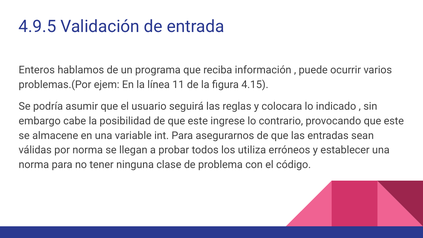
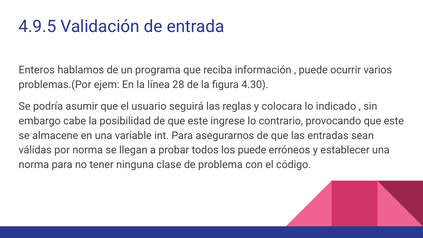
11: 11 -> 28 (178, 85)
4.15: 4.15 -> 4.30 (255, 85)
los utiliza: utiliza -> puede (252, 150)
